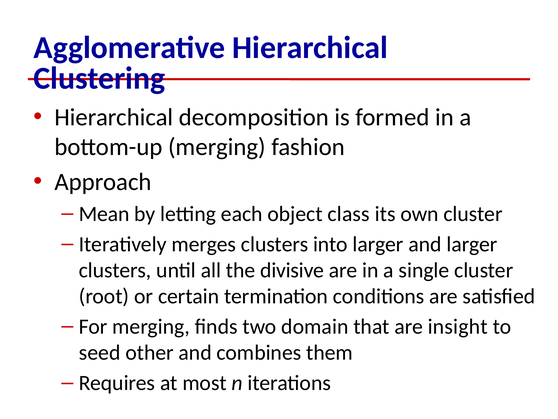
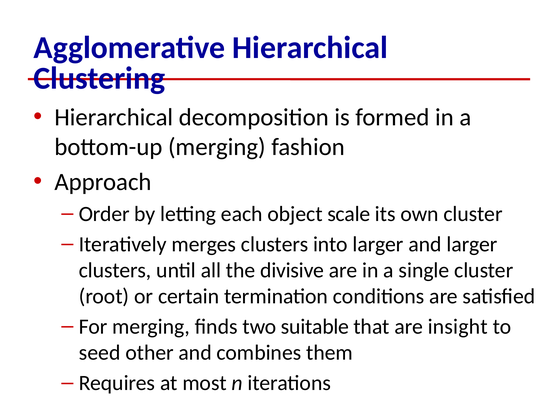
Mean: Mean -> Order (104, 214)
class: class -> scale (349, 214)
domain: domain -> suitable (315, 326)
